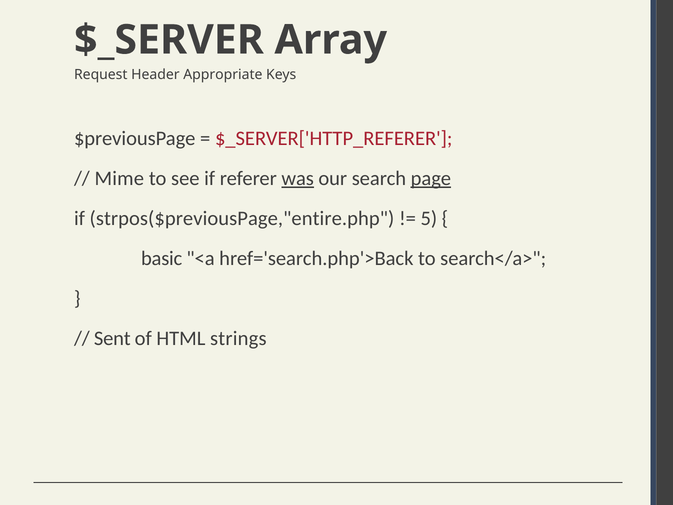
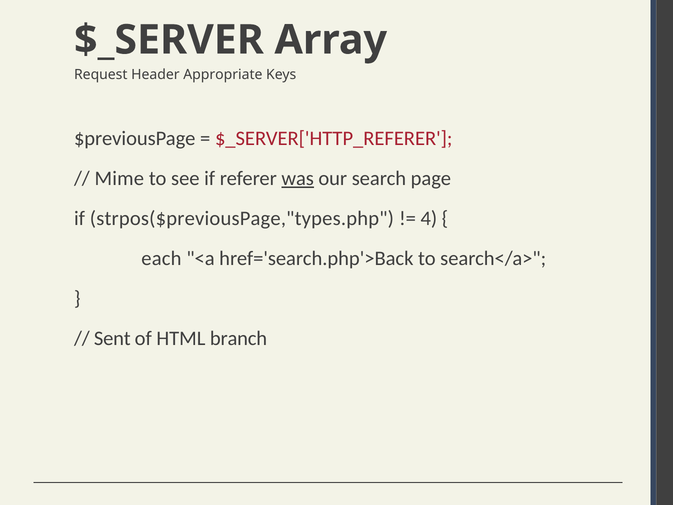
page underline: present -> none (431, 178)
strpos($previousPage,"entire.php: strpos($previousPage,"entire.php -> strpos($previousPage,"types.php (242, 218)
5: 5 -> 4 (429, 218)
basic: basic -> each (161, 258)
strings: strings -> branch (239, 338)
